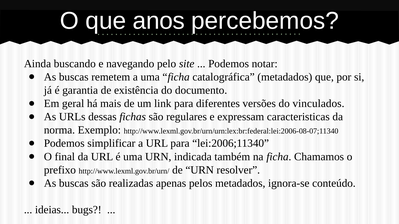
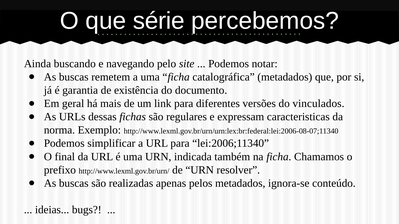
anos: anos -> série (159, 21)
